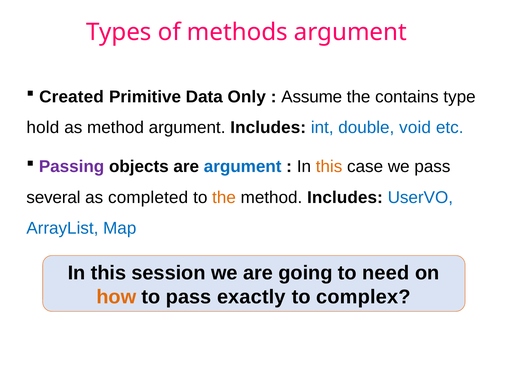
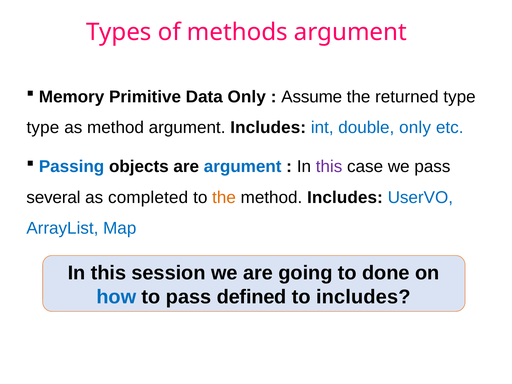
Created: Created -> Memory (72, 97)
contains: contains -> returned (407, 97)
hold: hold -> type (43, 127)
double void: void -> only (415, 127)
Passing colour: purple -> blue (72, 167)
this colour: orange -> purple (329, 167)
need: need -> done (386, 273)
how colour: orange -> blue (116, 297)
exactly: exactly -> defined (252, 297)
to complex: complex -> includes (363, 297)
